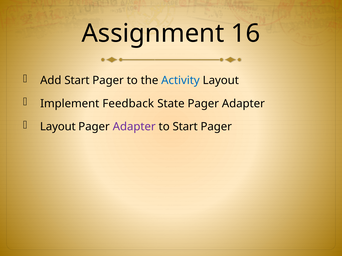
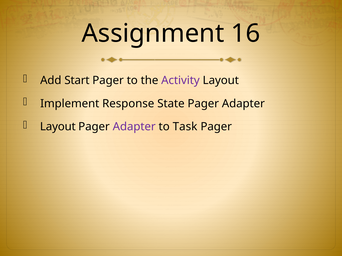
Activity colour: blue -> purple (180, 81)
Feedback: Feedback -> Response (128, 104)
to Start: Start -> Task (185, 127)
